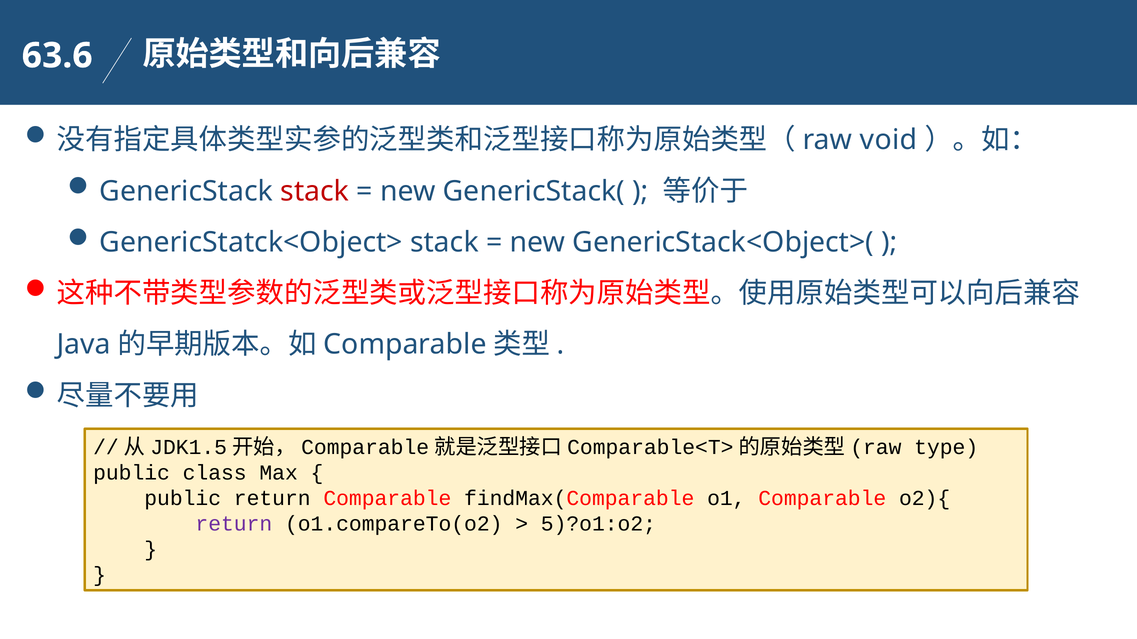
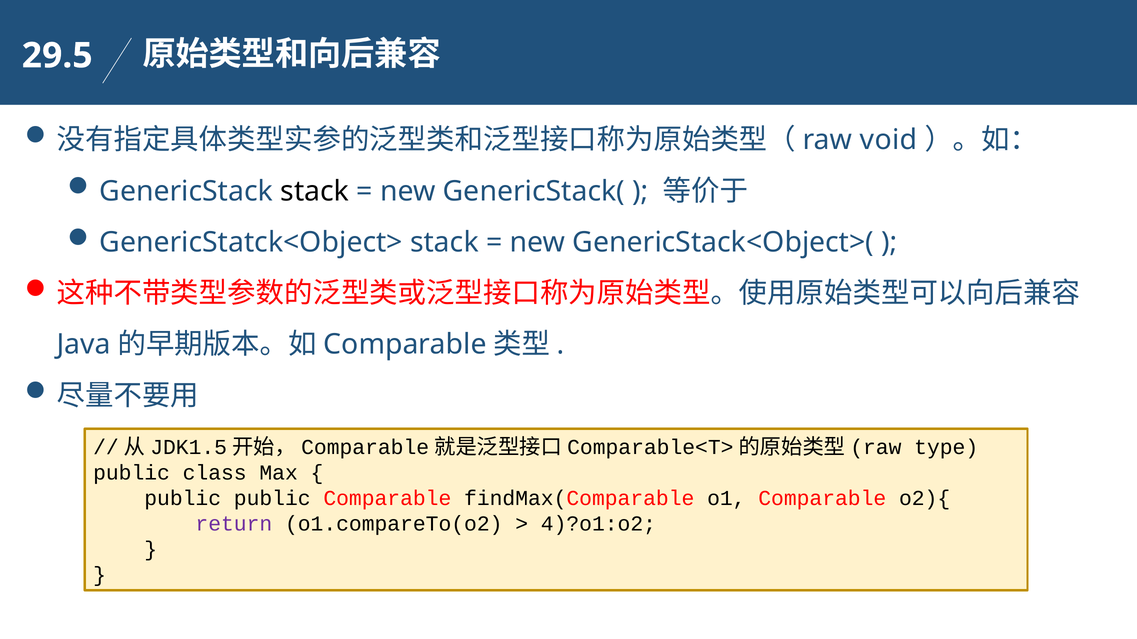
63.6: 63.6 -> 29.5 (57, 56)
stack colour: red -> black (315, 191)
public return: return -> public (272, 499)
5)?o1:o2: 5)?o1:o2 -> 4)?o1:o2 (598, 524)
